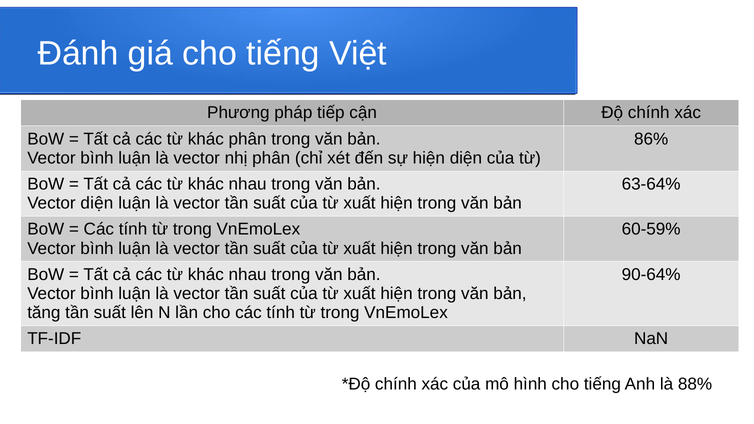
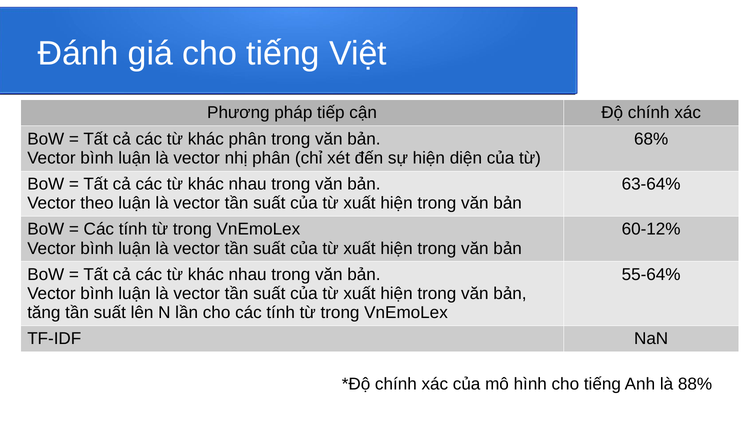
86%: 86% -> 68% (651, 139)
Vector diện: diện -> theo (97, 203)
60-59%: 60-59% -> 60-12% (651, 229)
90-64%: 90-64% -> 55-64% (651, 275)
